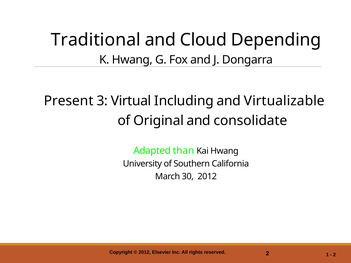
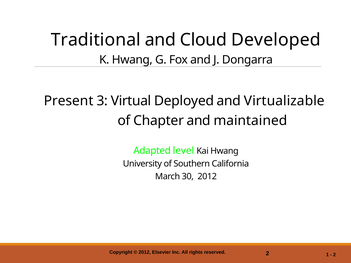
Depending: Depending -> Developed (276, 40)
Including: Including -> Deployed (184, 101)
Original: Original -> Chapter (159, 121)
consolidate: consolidate -> maintained (250, 121)
than: than -> level (183, 151)
